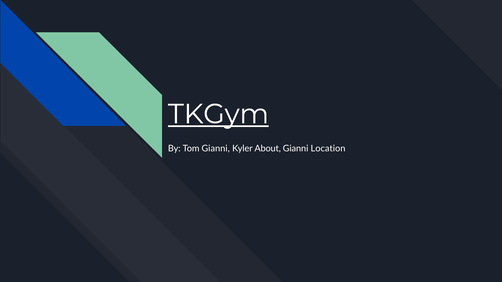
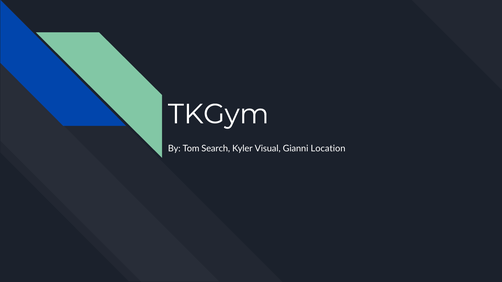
TKGym underline: present -> none (218, 114)
Tom Gianni: Gianni -> Search (216, 149)
About: About -> Visual (268, 149)
